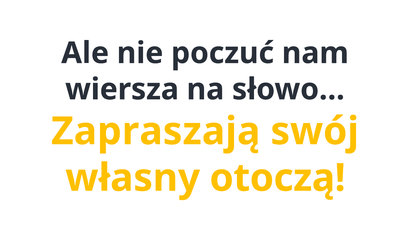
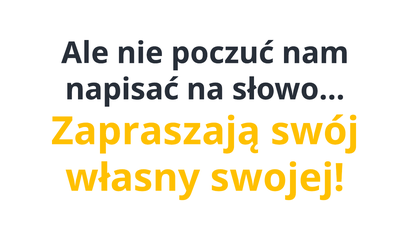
wiersza: wiersza -> napisać (122, 89)
otoczą: otoczą -> swojej (277, 177)
